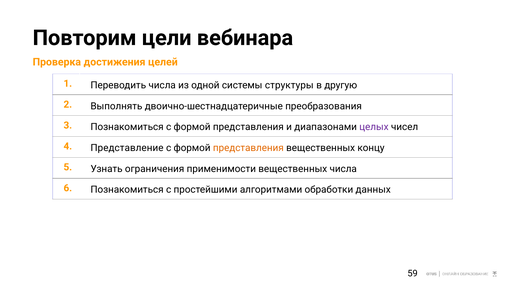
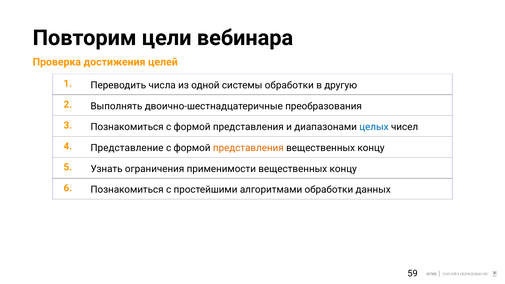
системы структуры: структуры -> обработки (289, 85)
целых colour: purple -> blue (374, 127)
применимости вещественных числа: числа -> концу (343, 169)
